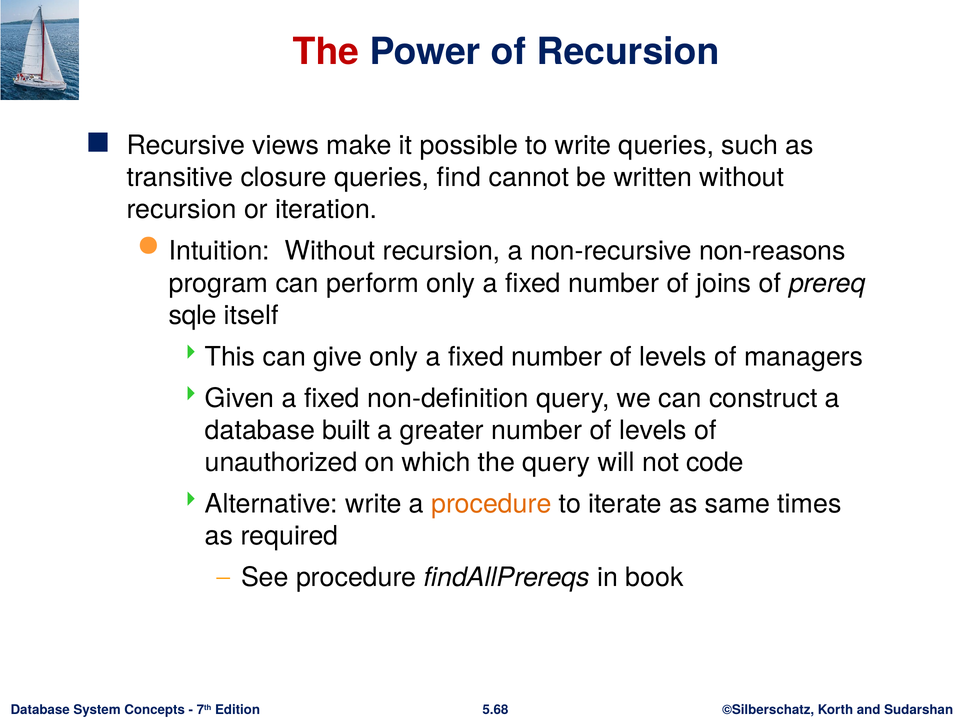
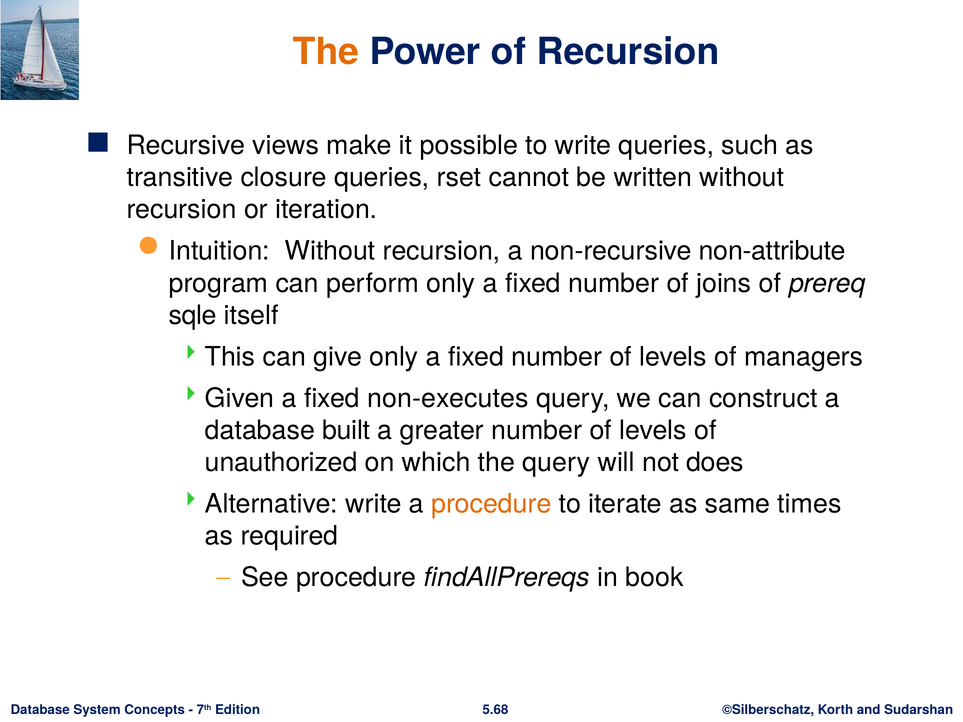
The colour: red -> orange (326, 52)
find: find -> rset (459, 178)
non-reasons: non-reasons -> non-attribute (772, 251)
non-definition: non-definition -> non-executes (448, 398)
code: code -> does (715, 463)
